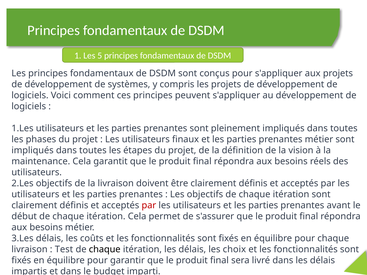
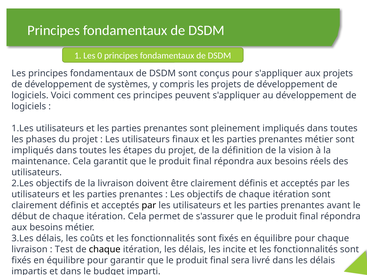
5: 5 -> 0 (100, 56)
par colour: red -> black (149, 206)
choix: choix -> incite (234, 250)
